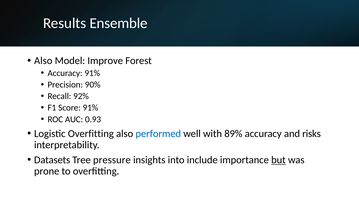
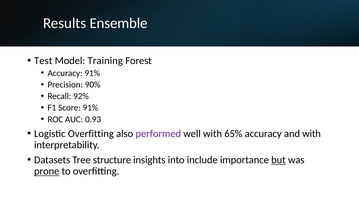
Also: Also -> Test (43, 61)
Improve: Improve -> Training (105, 61)
performed colour: blue -> purple (158, 134)
89%: 89% -> 65% (233, 134)
and risks: risks -> with (312, 134)
pressure: pressure -> structure (112, 160)
prone underline: none -> present (47, 171)
